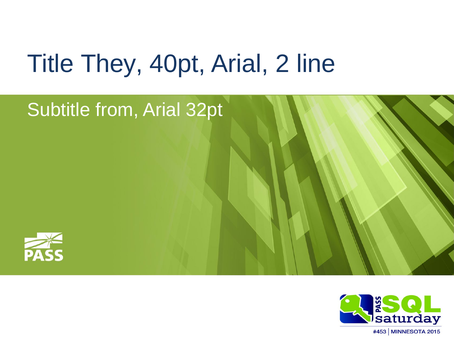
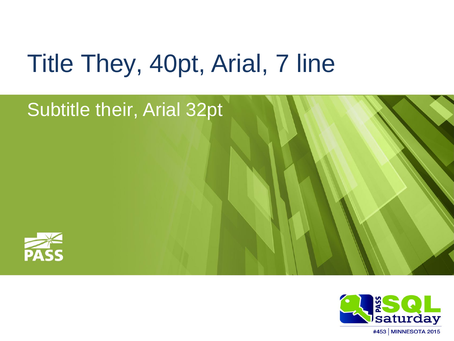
2: 2 -> 7 (282, 64)
from: from -> their (117, 110)
